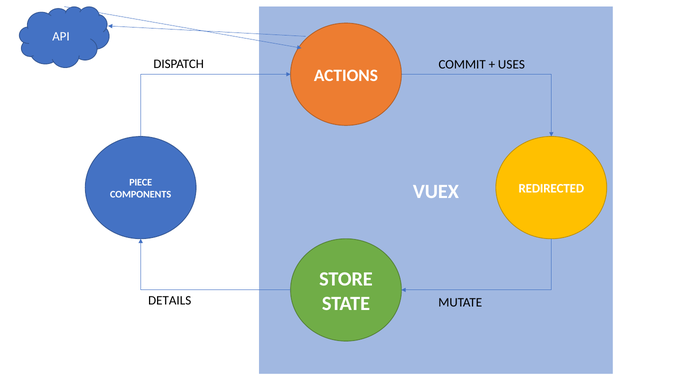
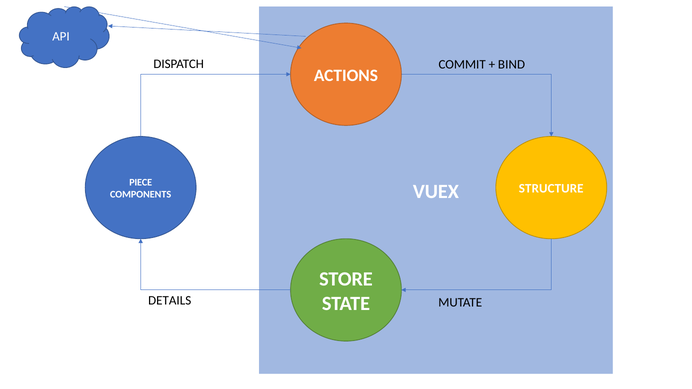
USES: USES -> BIND (511, 65)
REDIRECTED: REDIRECTED -> STRUCTURE (551, 189)
